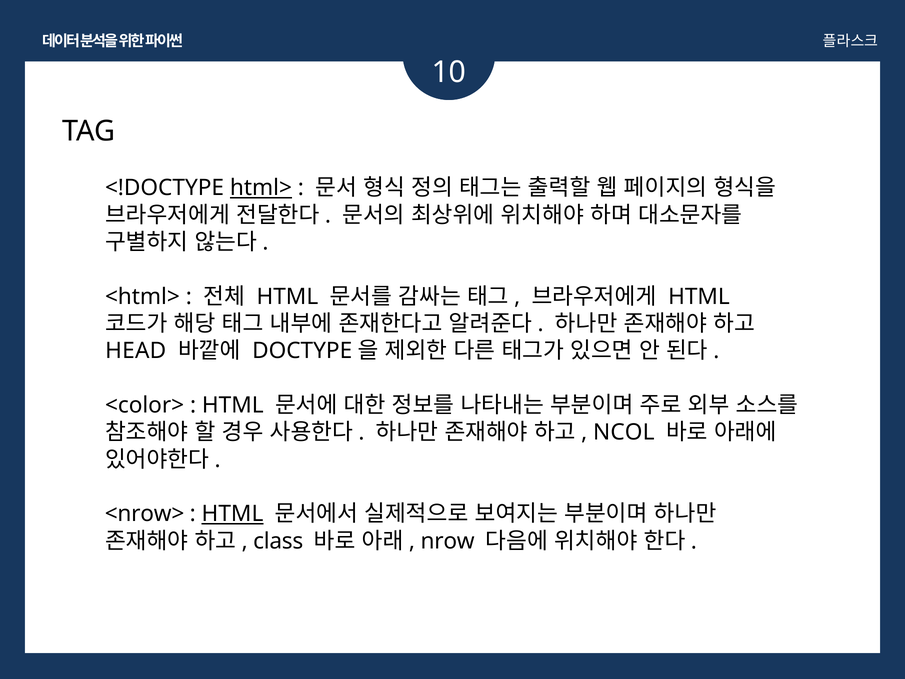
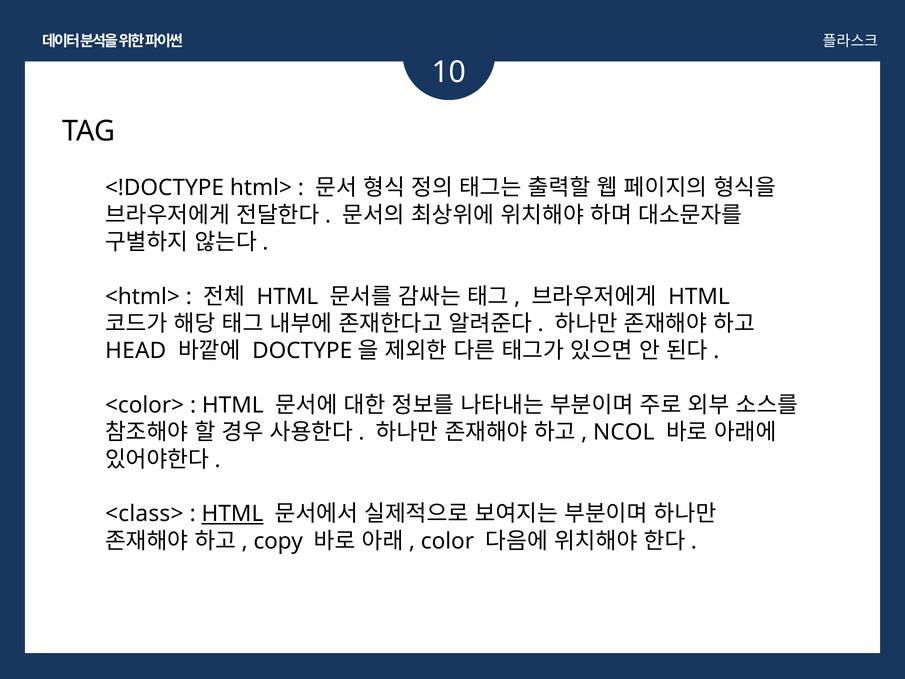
html> underline: present -> none (261, 188)
<nrow>: <nrow> -> <class> (144, 514)
class: class -> copy (278, 541)
nrow: nrow -> color (447, 541)
